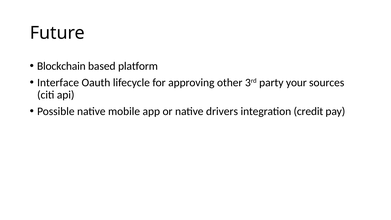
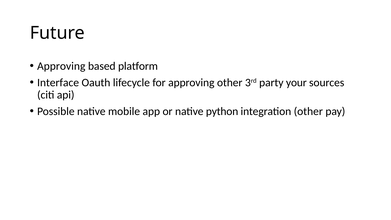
Blockchain: Blockchain -> Approving (61, 66)
drivers: drivers -> python (222, 111)
integration credit: credit -> other (308, 111)
